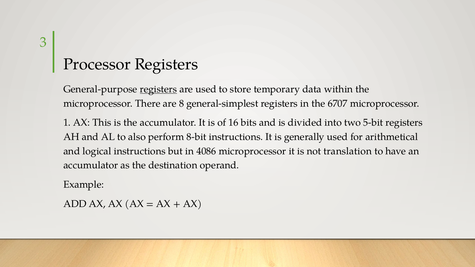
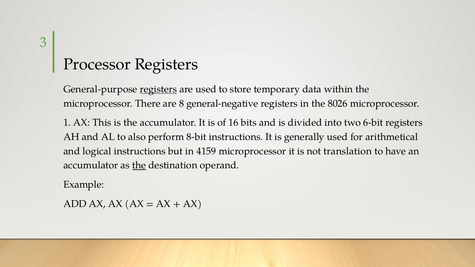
general-simplest: general-simplest -> general-negative (222, 104)
6707: 6707 -> 8026 (338, 104)
5-bit: 5-bit -> 6-bit (373, 123)
4086: 4086 -> 4159 (206, 151)
the underline: none -> present (139, 166)
